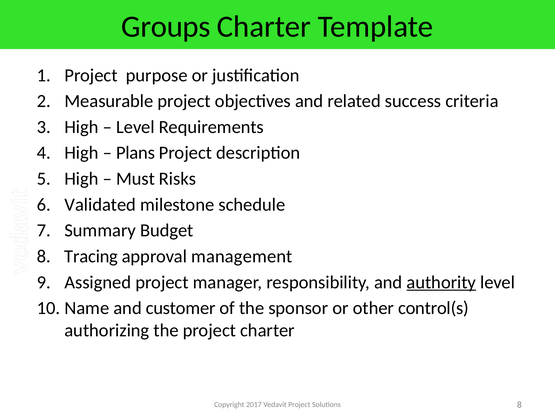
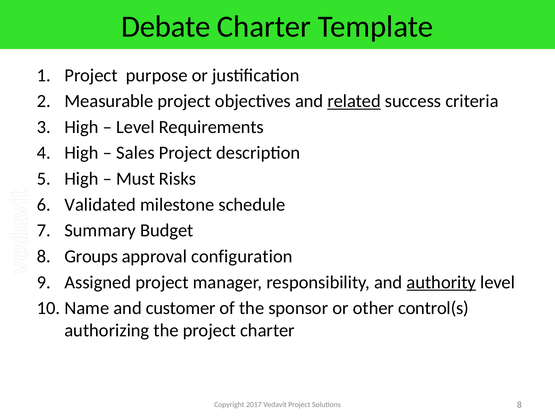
Groups: Groups -> Debate (166, 27)
related underline: none -> present (354, 101)
Plans: Plans -> Sales (135, 153)
Tracing: Tracing -> Groups (91, 257)
management: management -> configuration (242, 257)
